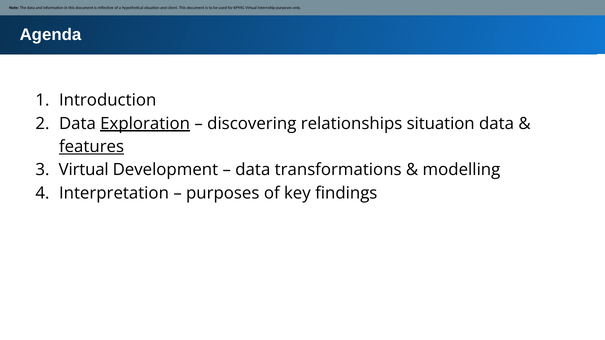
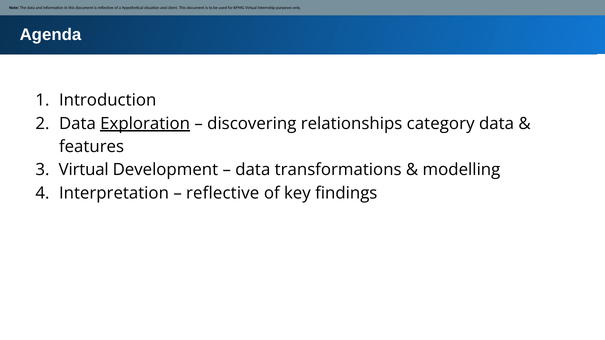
relationships situation: situation -> category (441, 124)
features underline: present -> none (92, 147)
purposes: purposes -> reflective (223, 193)
